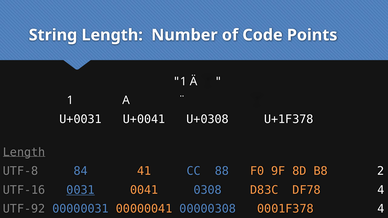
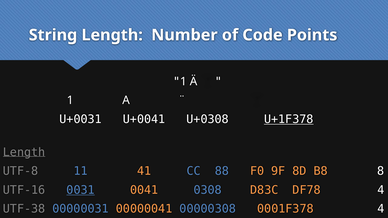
U+1F378 underline: none -> present (289, 119)
84: 84 -> 11 (81, 171)
2: 2 -> 8 (381, 171)
UTF-92: UTF-92 -> UTF-38 (24, 209)
